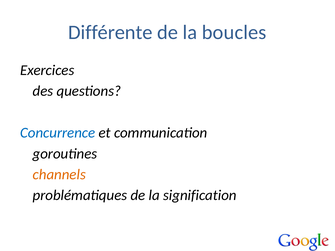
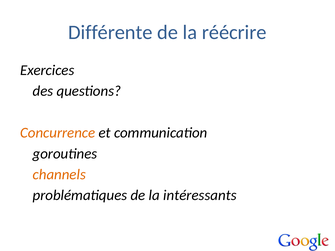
boucles: boucles -> réécrire (234, 32)
Concurrence colour: blue -> orange (58, 133)
signification: signification -> intéressants (200, 195)
